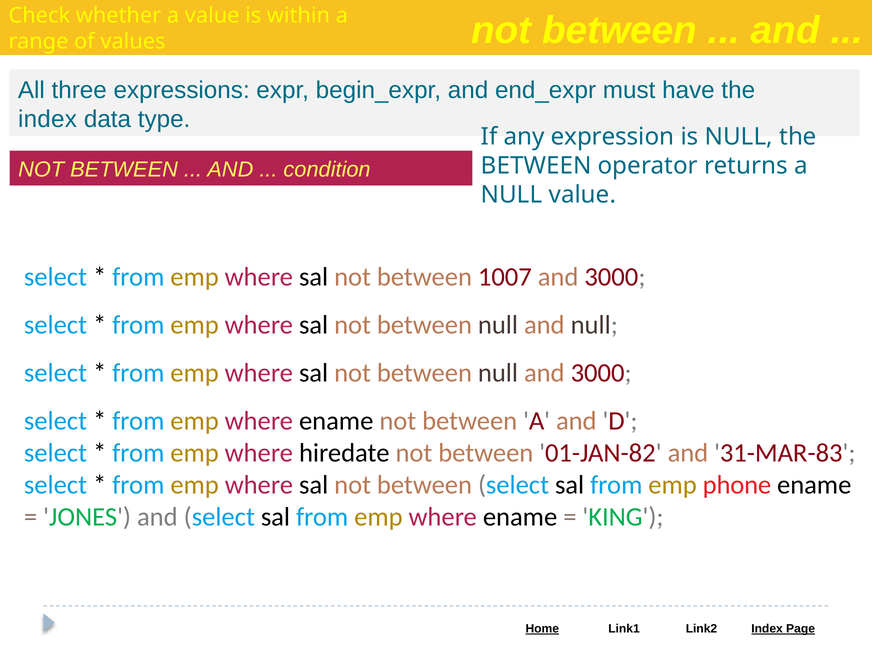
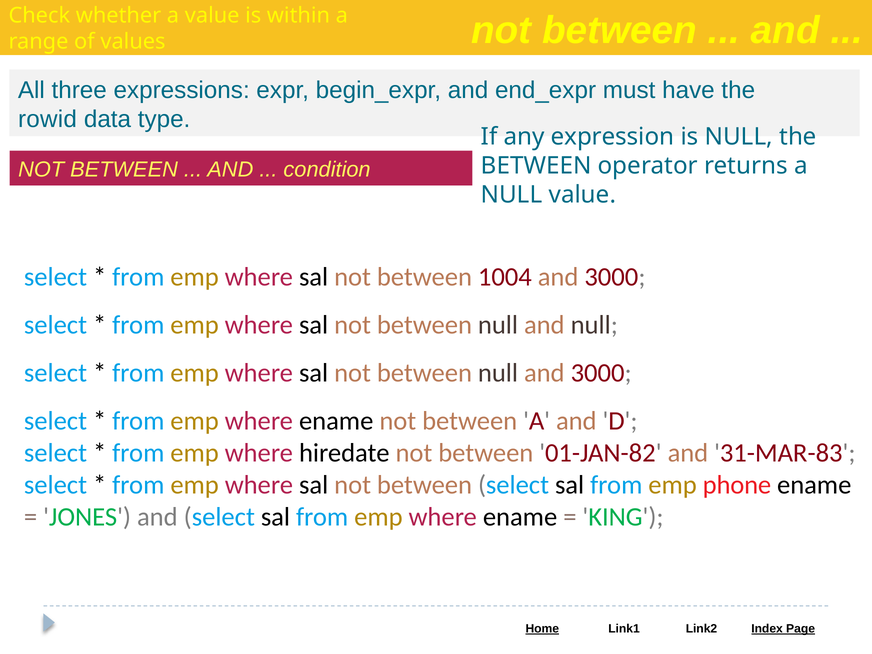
index: index -> rowid (47, 119)
1007: 1007 -> 1004 (505, 277)
